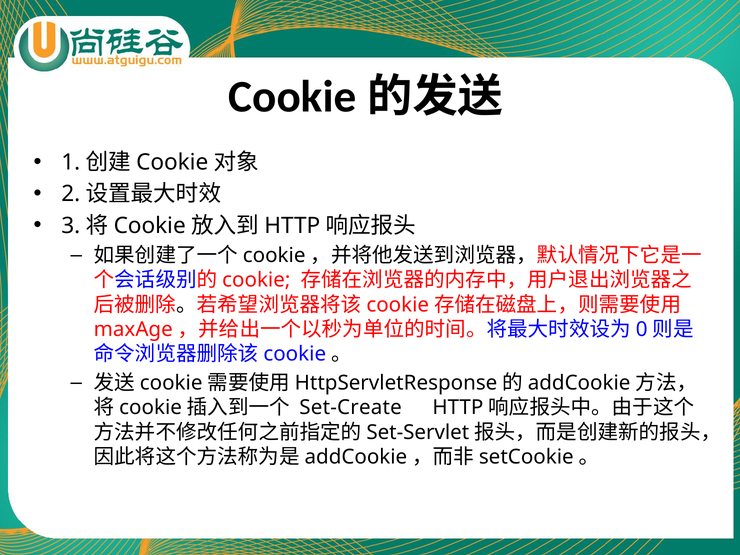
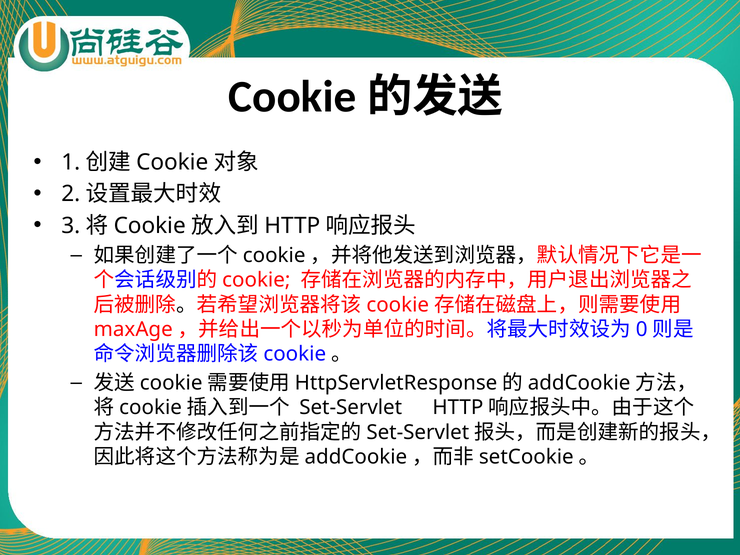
Set-Create: Set-Create -> Set-Servlet (351, 408)
